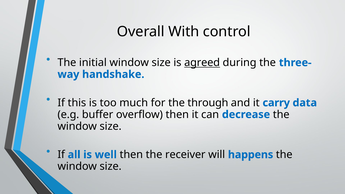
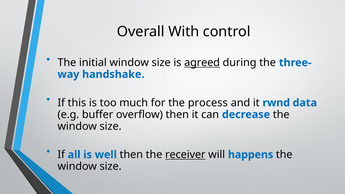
through: through -> process (208, 103)
carry: carry -> rwnd (276, 103)
receiver underline: none -> present (185, 155)
